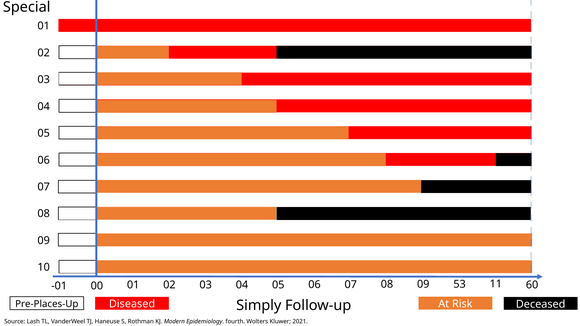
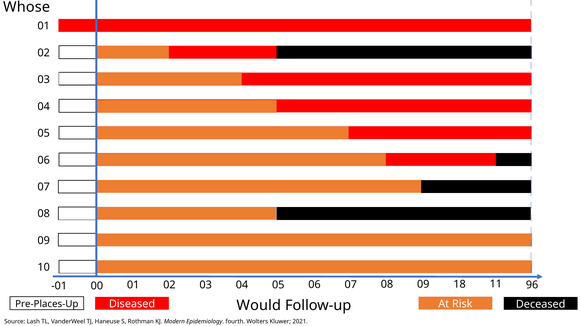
Special: Special -> Whose (27, 7)
53: 53 -> 18 (460, 284)
60: 60 -> 96 (532, 285)
Simply: Simply -> Would (259, 305)
